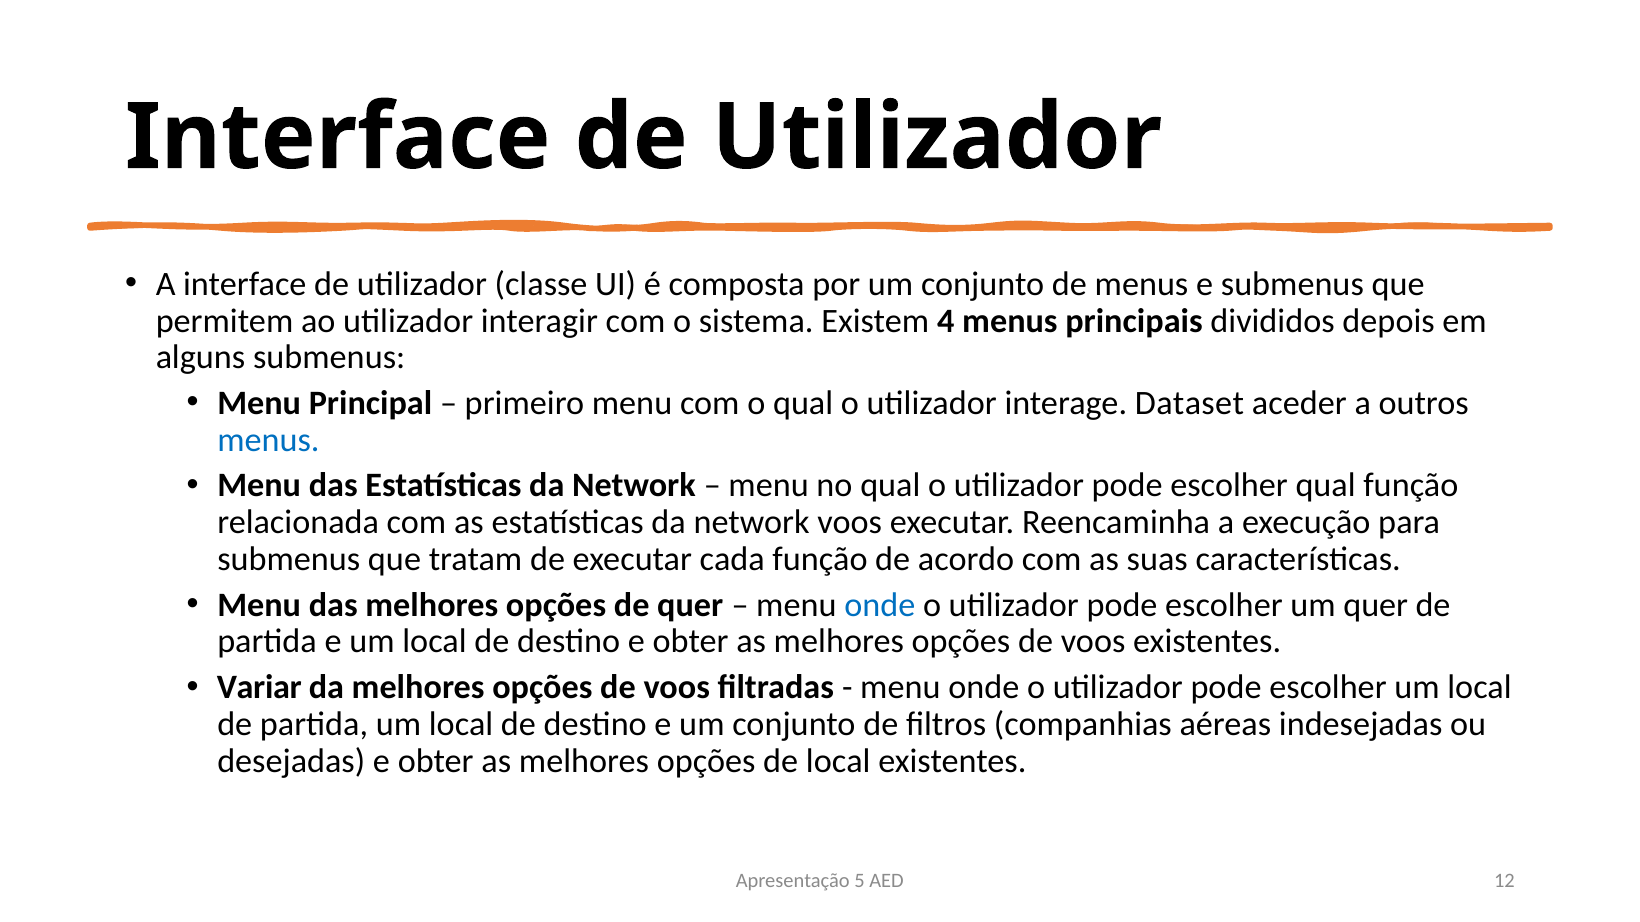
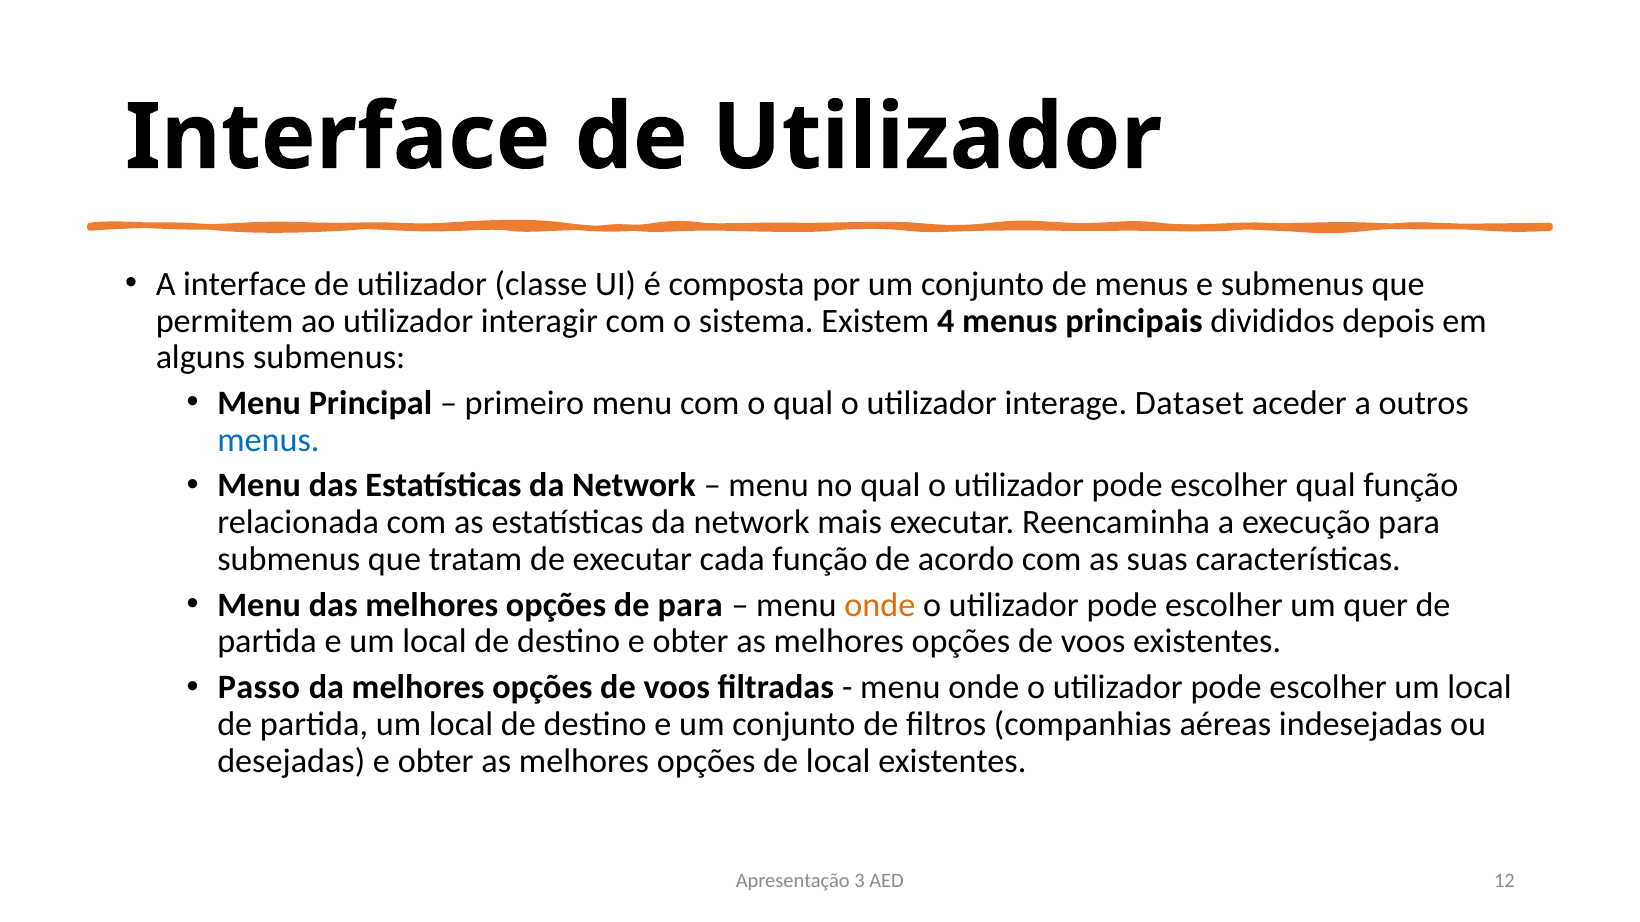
network voos: voos -> mais (850, 523)
de quer: quer -> para (690, 605)
onde colour: blue -> orange (880, 605)
Variar: Variar -> Passo (259, 688)
5: 5 -> 3 (860, 881)
